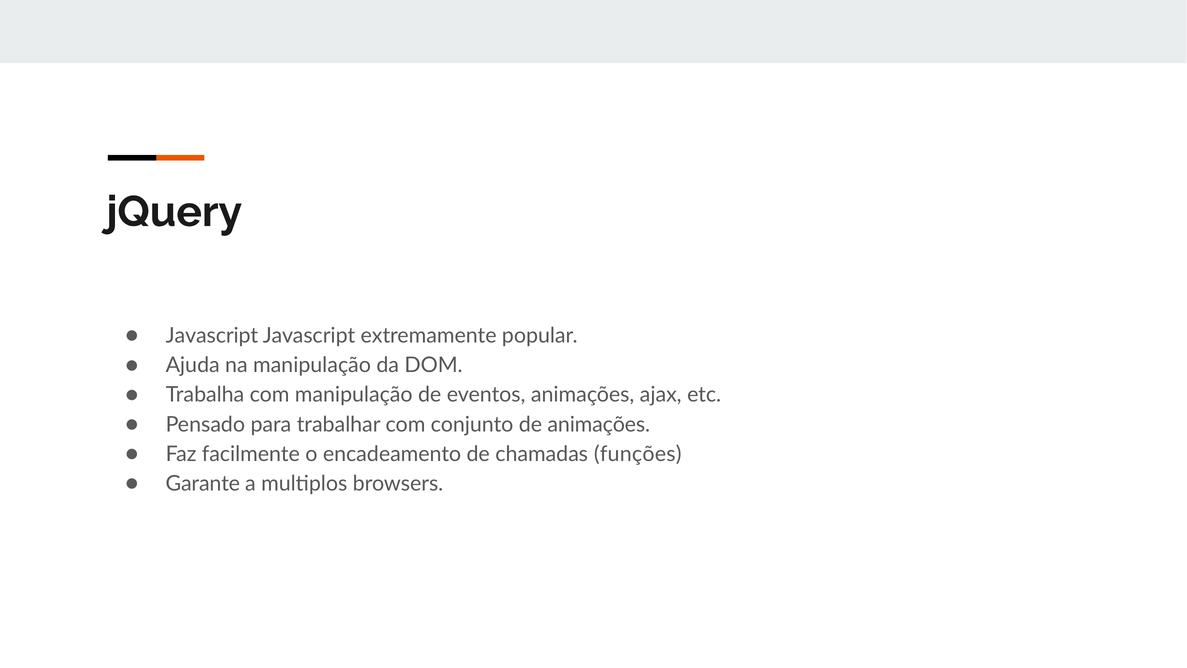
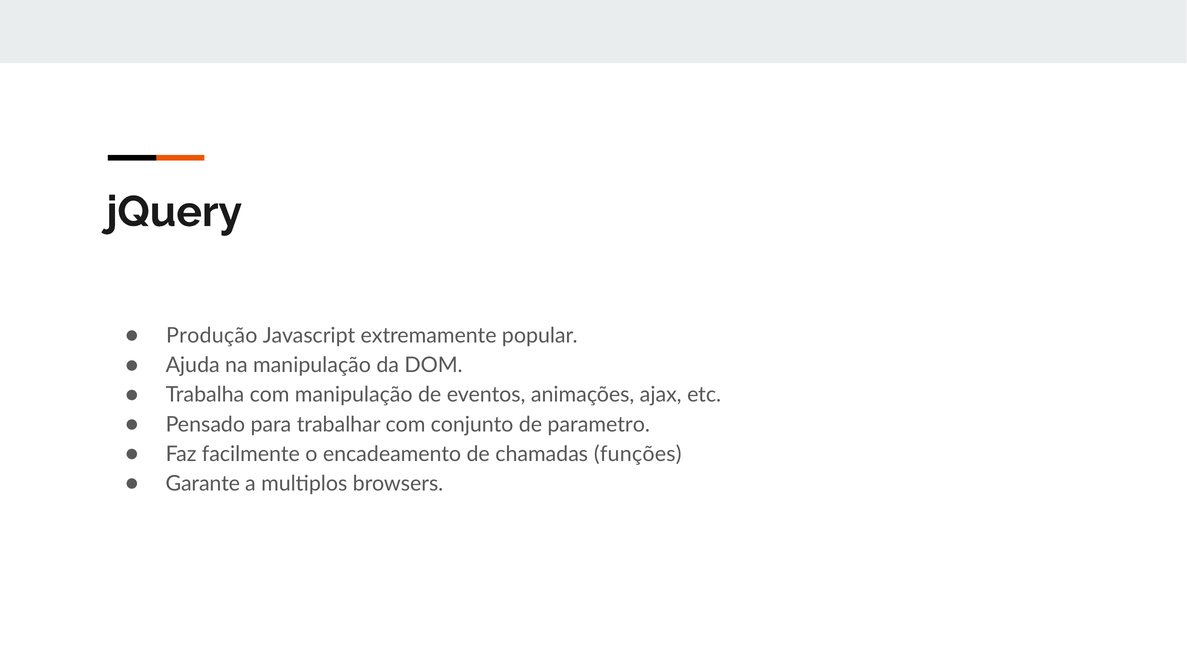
Javascript: Javascript -> Produção (212, 336)
de animações: animações -> parametro (599, 424)
